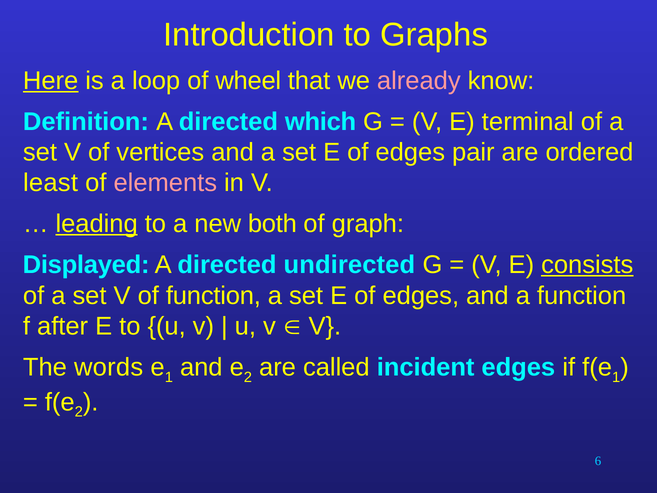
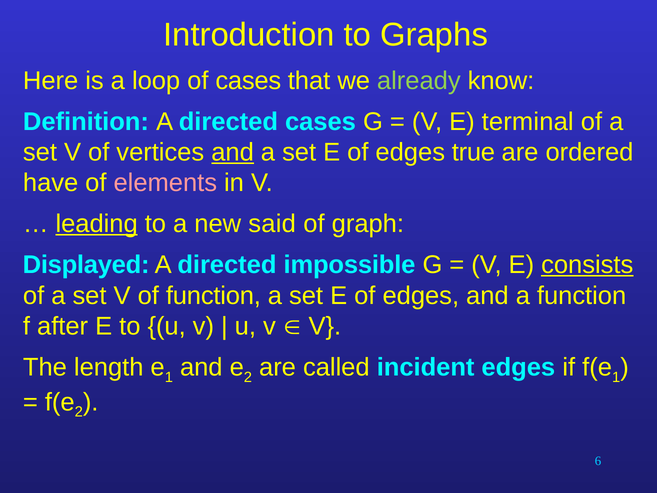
Here underline: present -> none (51, 81)
of wheel: wheel -> cases (248, 81)
already colour: pink -> light green (419, 81)
directed which: which -> cases (320, 122)
and underline: none -> present (233, 152)
pair: pair -> true (473, 152)
least: least -> have (51, 183)
both: both -> said (272, 224)
undirected: undirected -> impossible (350, 265)
words: words -> length (109, 367)
